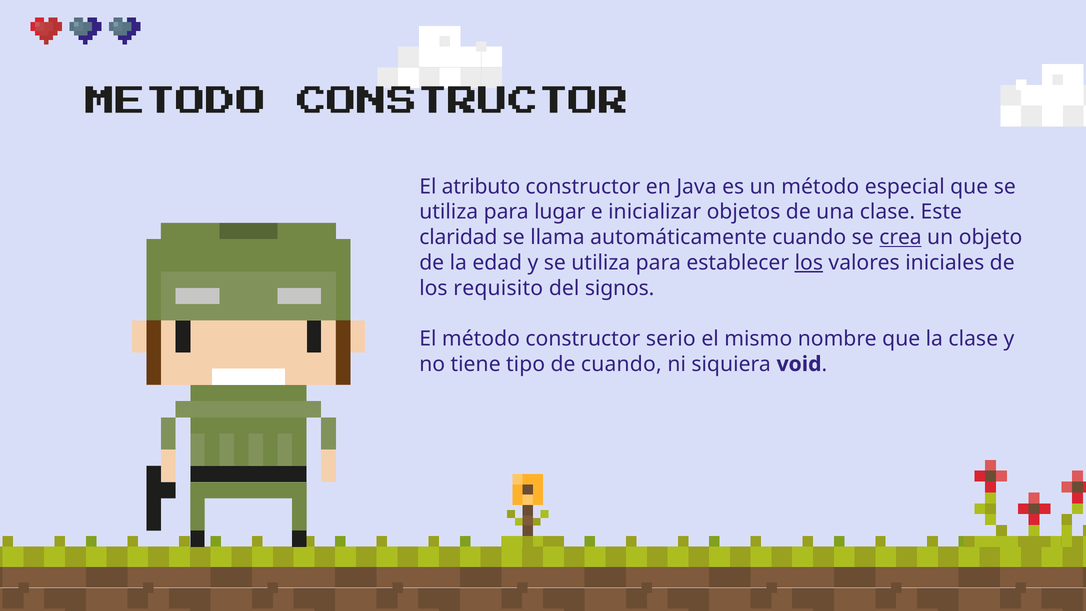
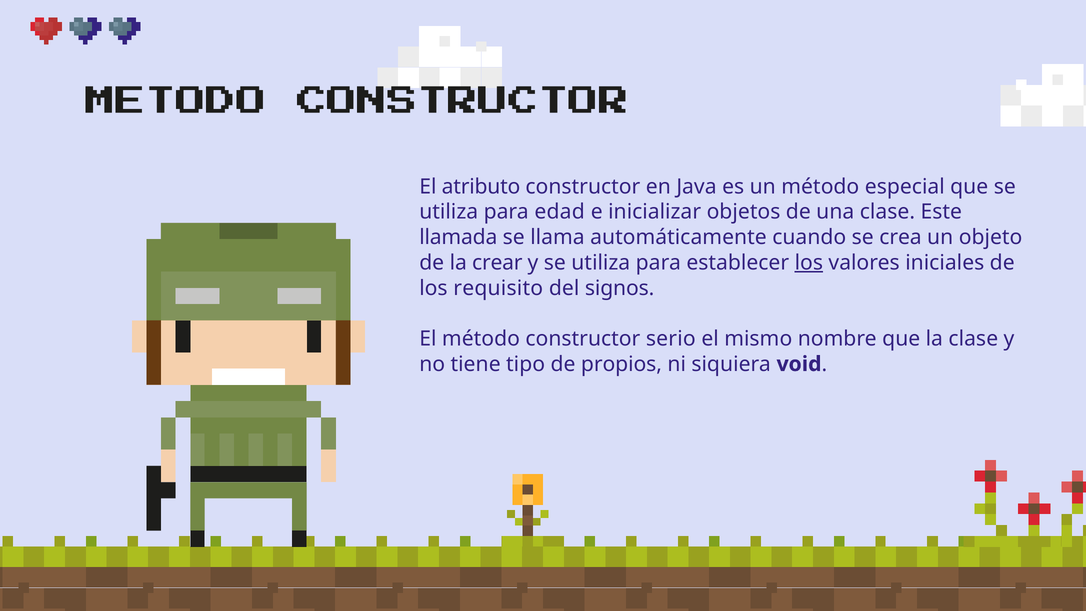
lugar: lugar -> edad (560, 212)
claridad: claridad -> llamada (458, 237)
crea underline: present -> none (901, 237)
edad: edad -> crear (497, 263)
de cuando: cuando -> propios (621, 364)
